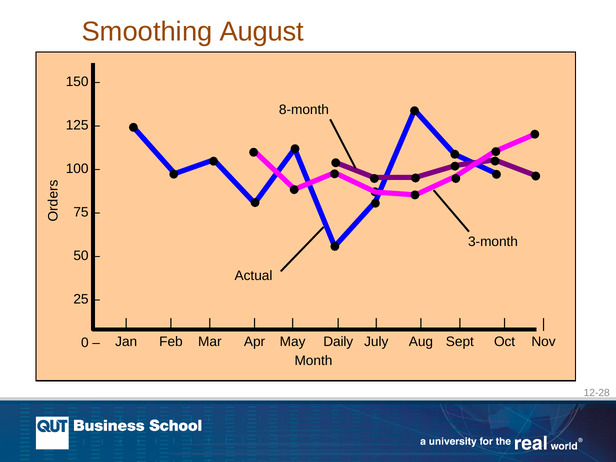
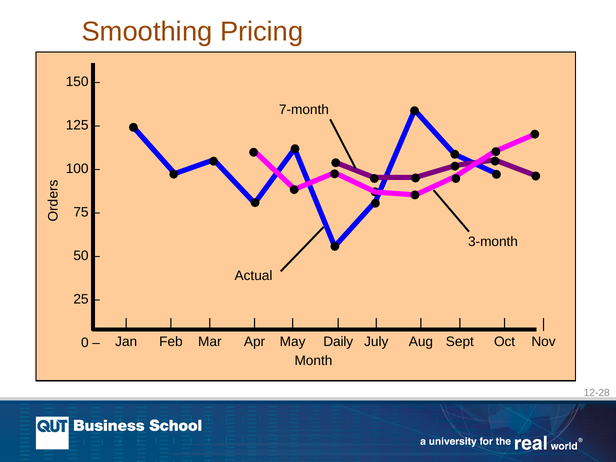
August: August -> Pricing (262, 32)
8-month: 8-month -> 7-month (304, 110)
